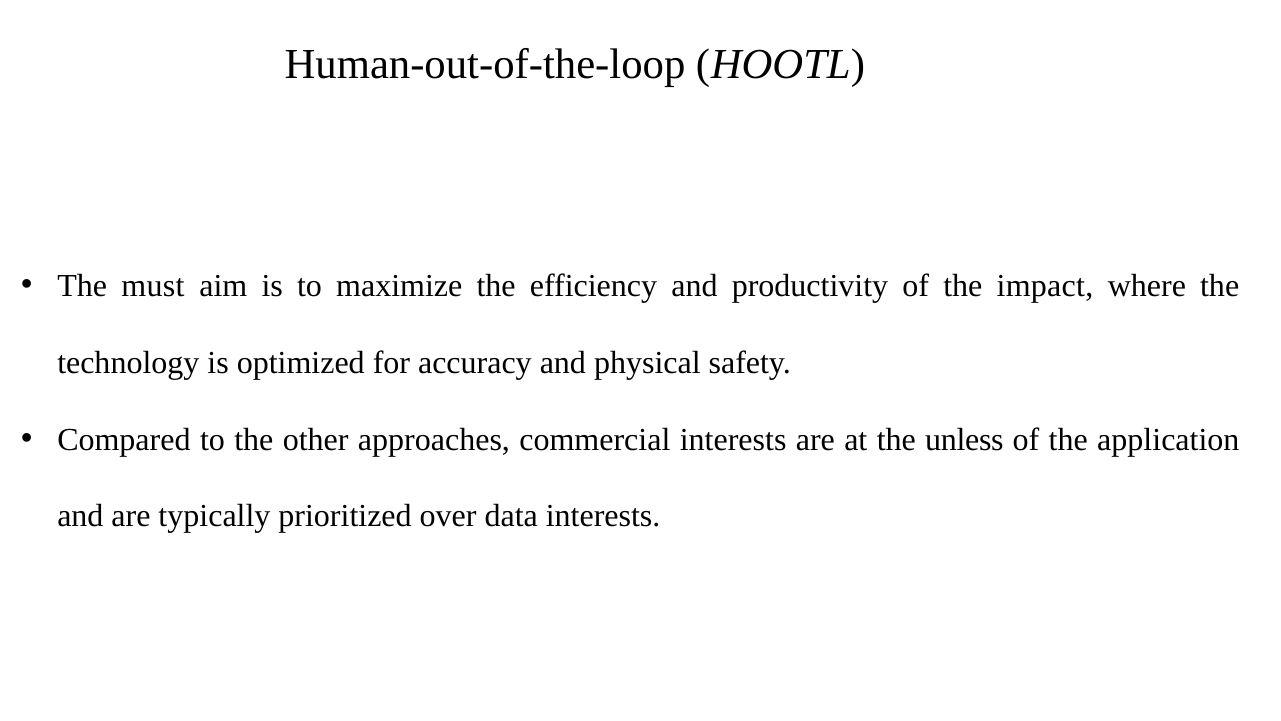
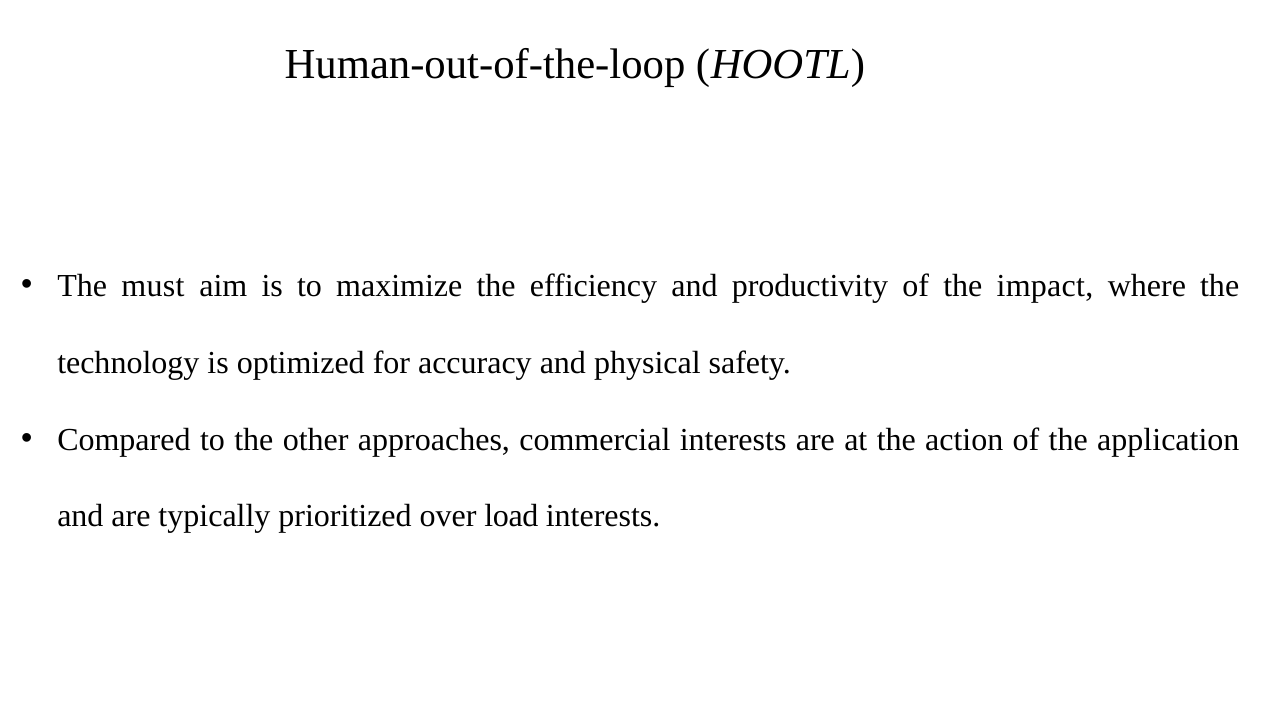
unless: unless -> action (964, 439)
data: data -> load (511, 516)
